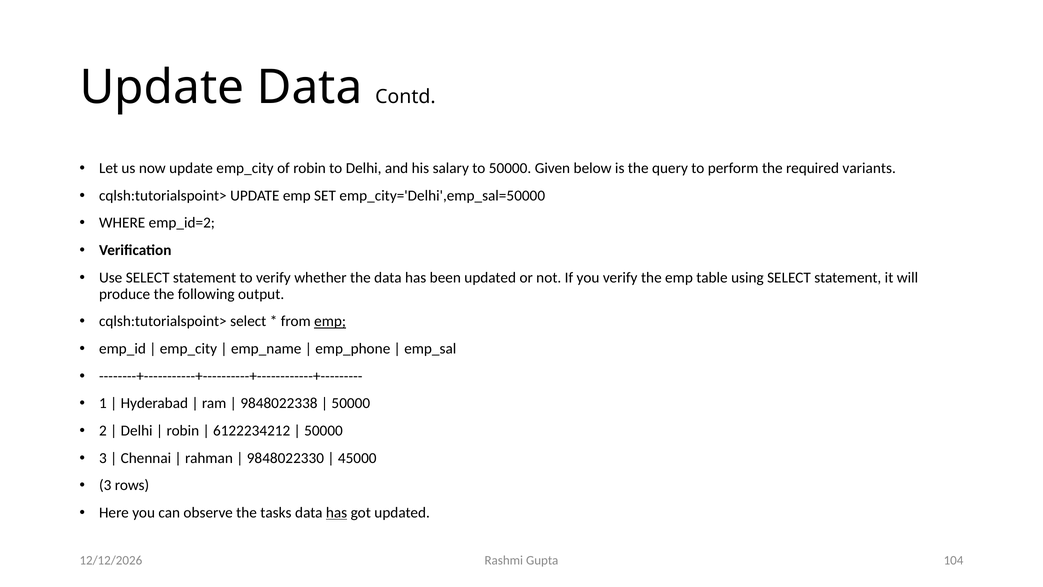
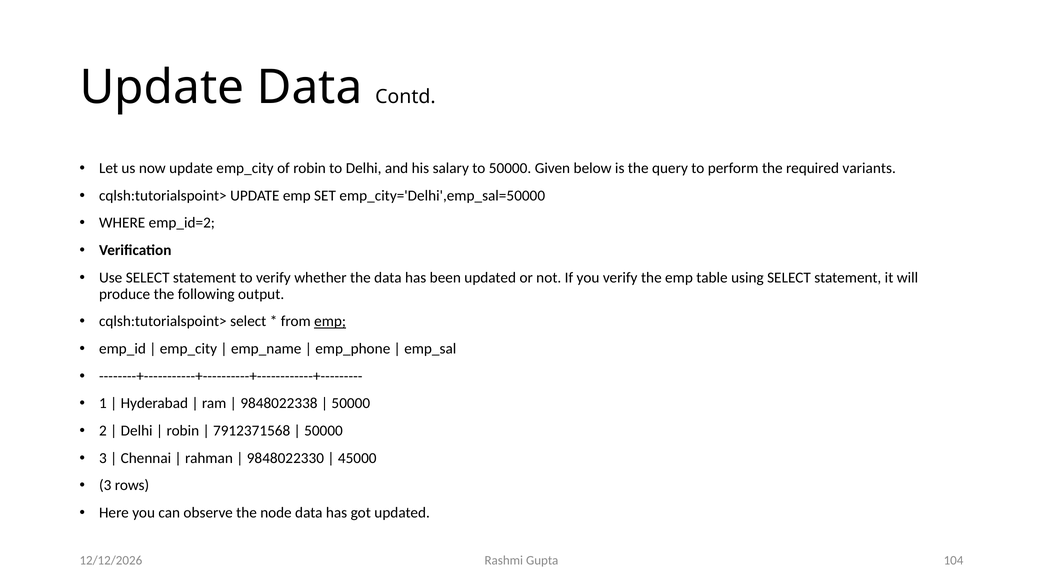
6122234212: 6122234212 -> 7912371568 (252, 431)
tasks: tasks -> node (276, 512)
has underline: present -> none (337, 512)
